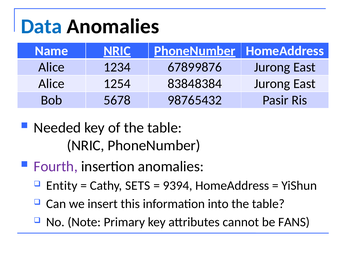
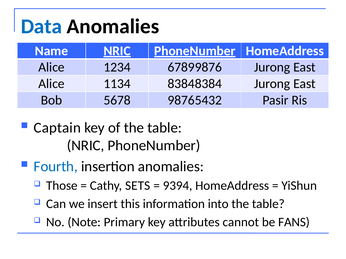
1254: 1254 -> 1134 (117, 84)
Needed: Needed -> Captain (57, 128)
Fourth colour: purple -> blue (56, 167)
Entity: Entity -> Those (62, 186)
